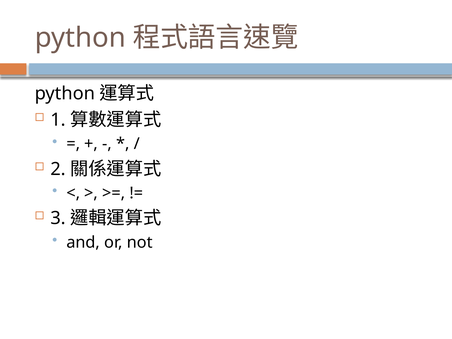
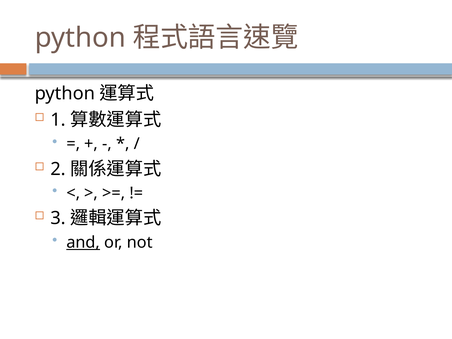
and underline: none -> present (83, 242)
